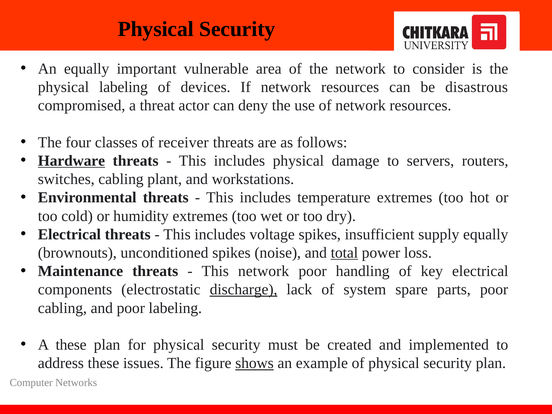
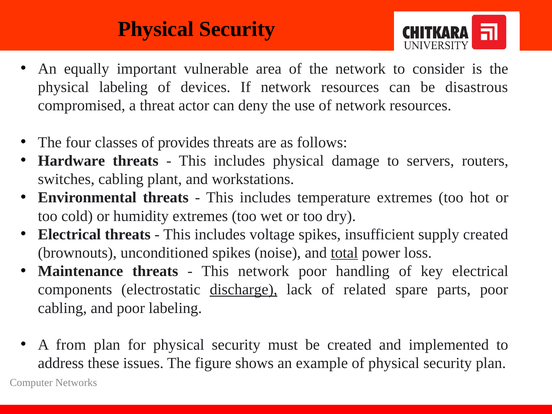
receiver: receiver -> provides (184, 142)
Hardware underline: present -> none (71, 161)
supply equally: equally -> created (486, 234)
system: system -> related (365, 290)
A these: these -> from (71, 345)
shows underline: present -> none (255, 363)
